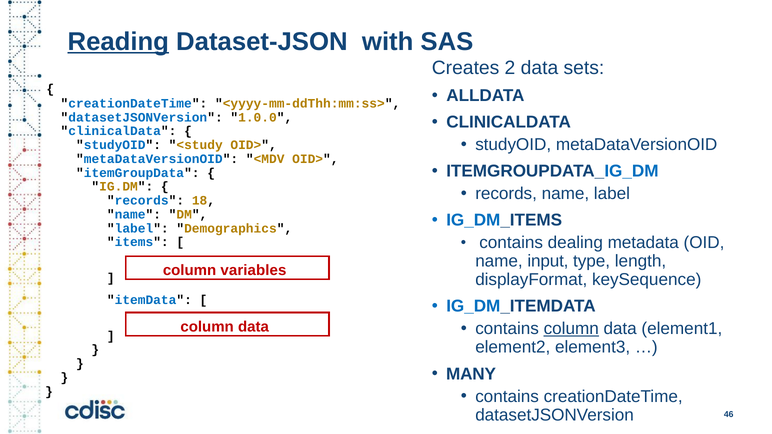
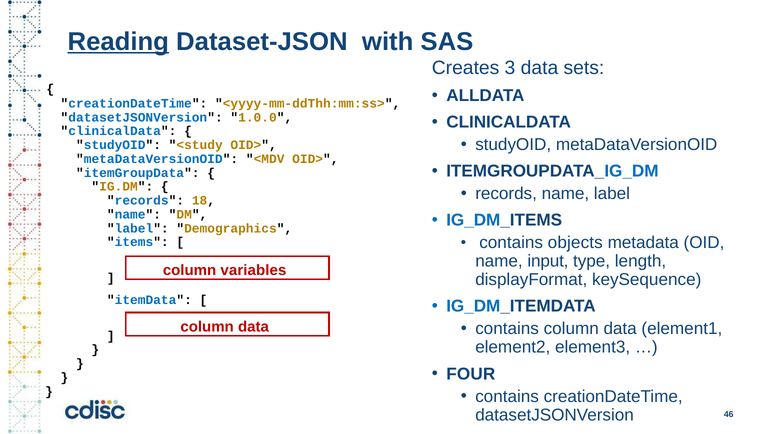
2: 2 -> 3 (510, 68)
dealing: dealing -> objects (575, 243)
column underline: present -> none (571, 329)
MANY: MANY -> FOUR (471, 374)
